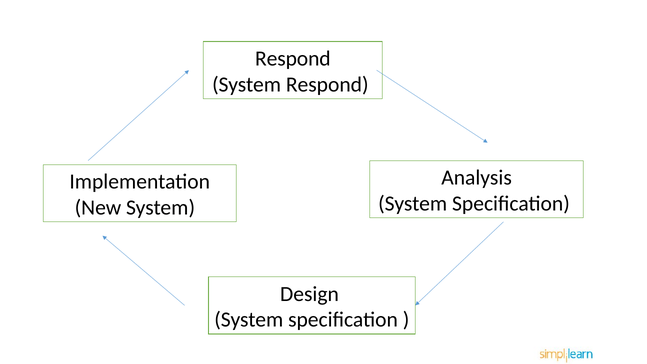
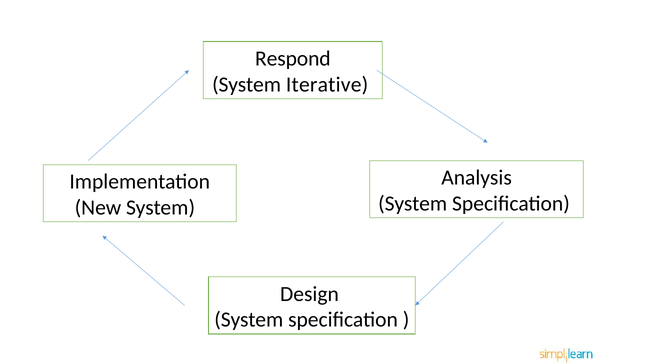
System Respond: Respond -> Iterative (327, 85)
